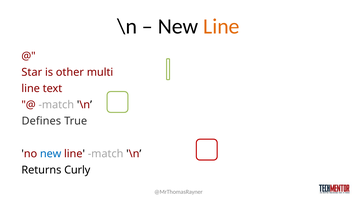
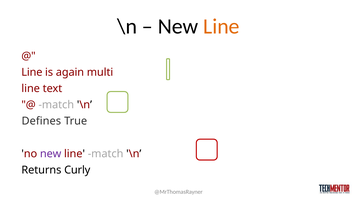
Star: Star -> Line (32, 72)
other: other -> again (70, 72)
new colour: blue -> purple (51, 154)
